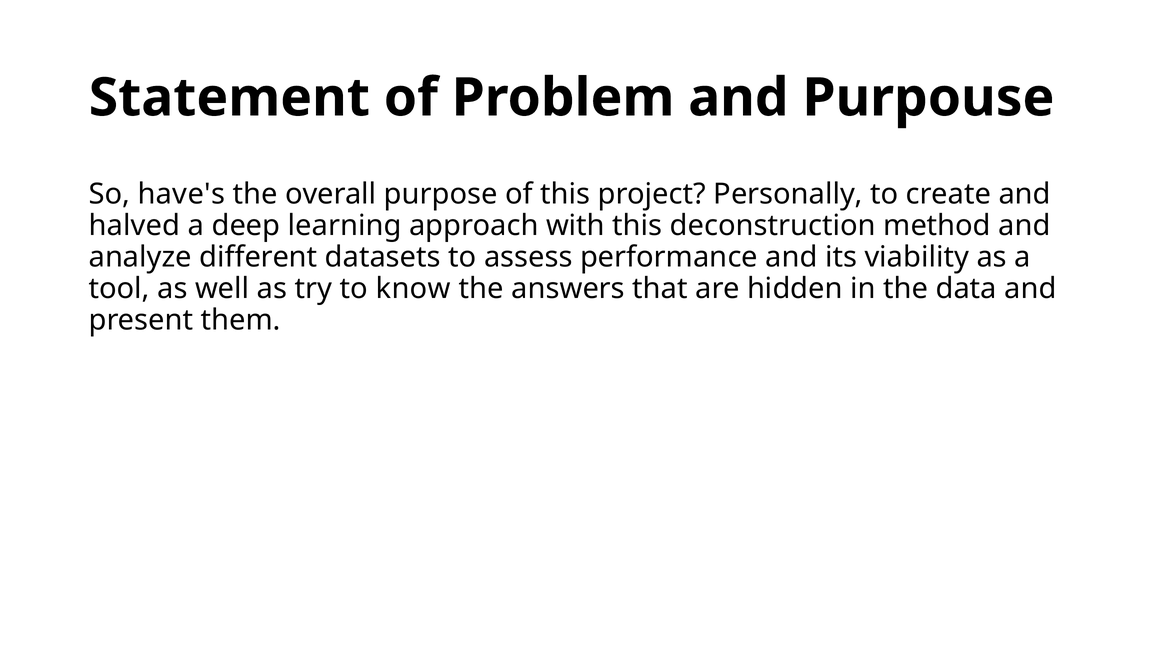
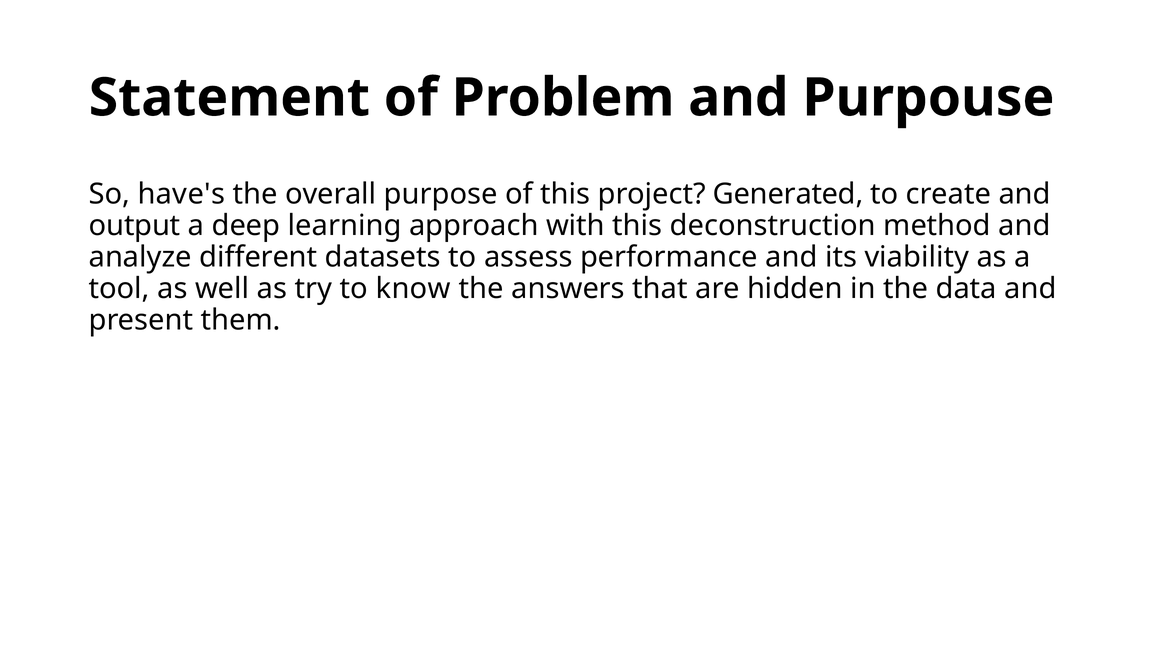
Personally: Personally -> Generated (788, 194)
halved: halved -> output (135, 226)
